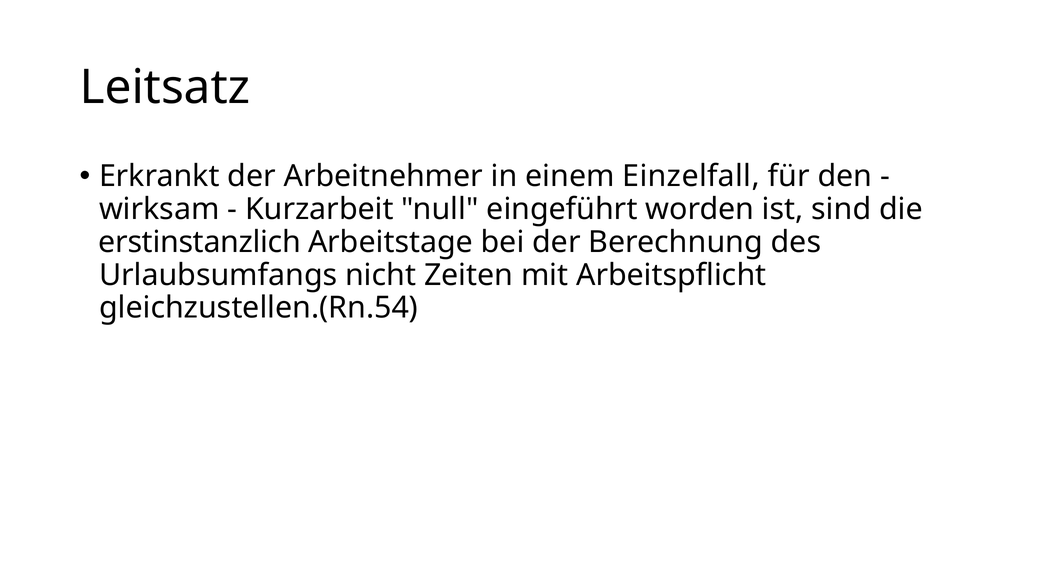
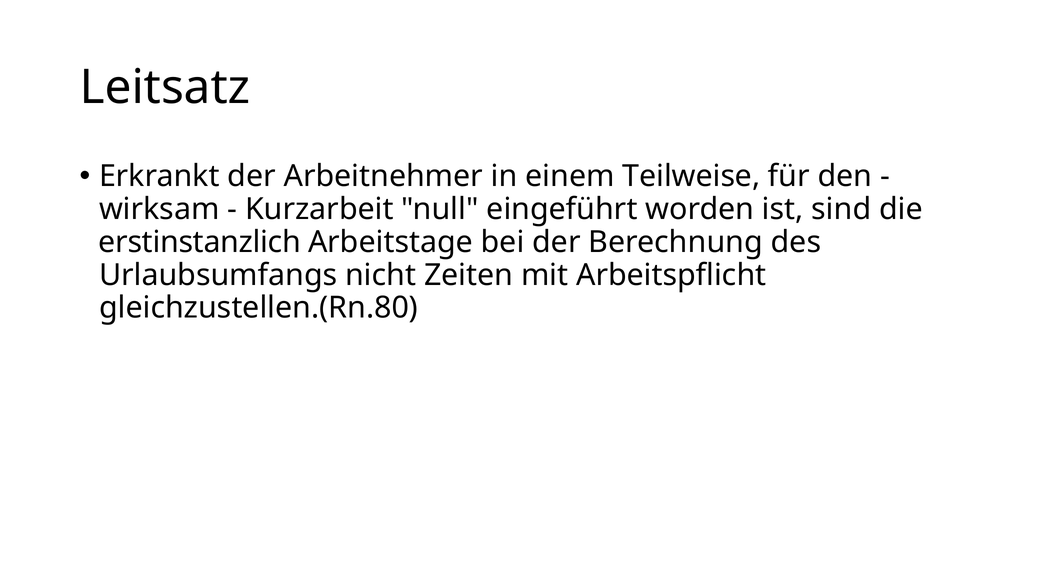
Einzelfall: Einzelfall -> Teilweise (691, 176)
gleichzustellen.(Rn.54: gleichzustellen.(Rn.54 -> gleichzustellen.(Rn.80 (259, 308)
